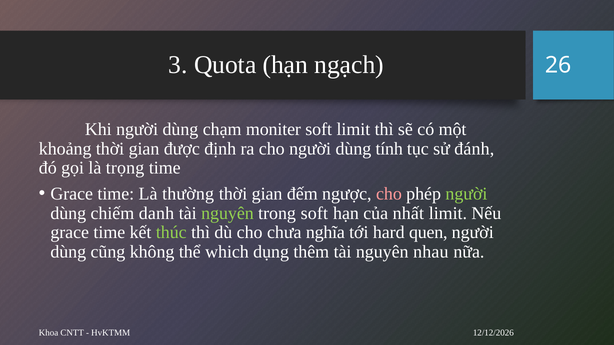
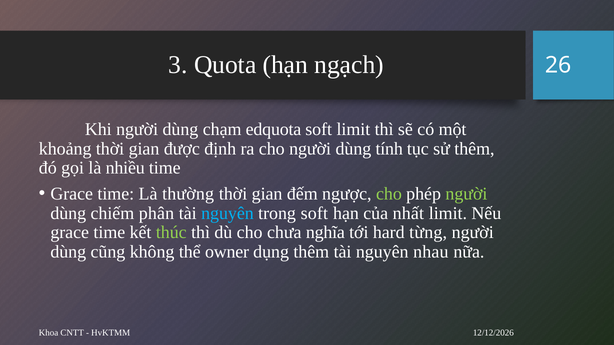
moniter: moniter -> edquota (273, 130)
sử đánh: đánh -> thêm (474, 149)
trọng: trọng -> nhiều (125, 168)
cho colour: pink -> light green (389, 194)
danh: danh -> phân (156, 213)
nguyên colour: light green -> light blue (227, 213)
quen: quen -> từng (428, 233)
which: which -> owner (227, 252)
